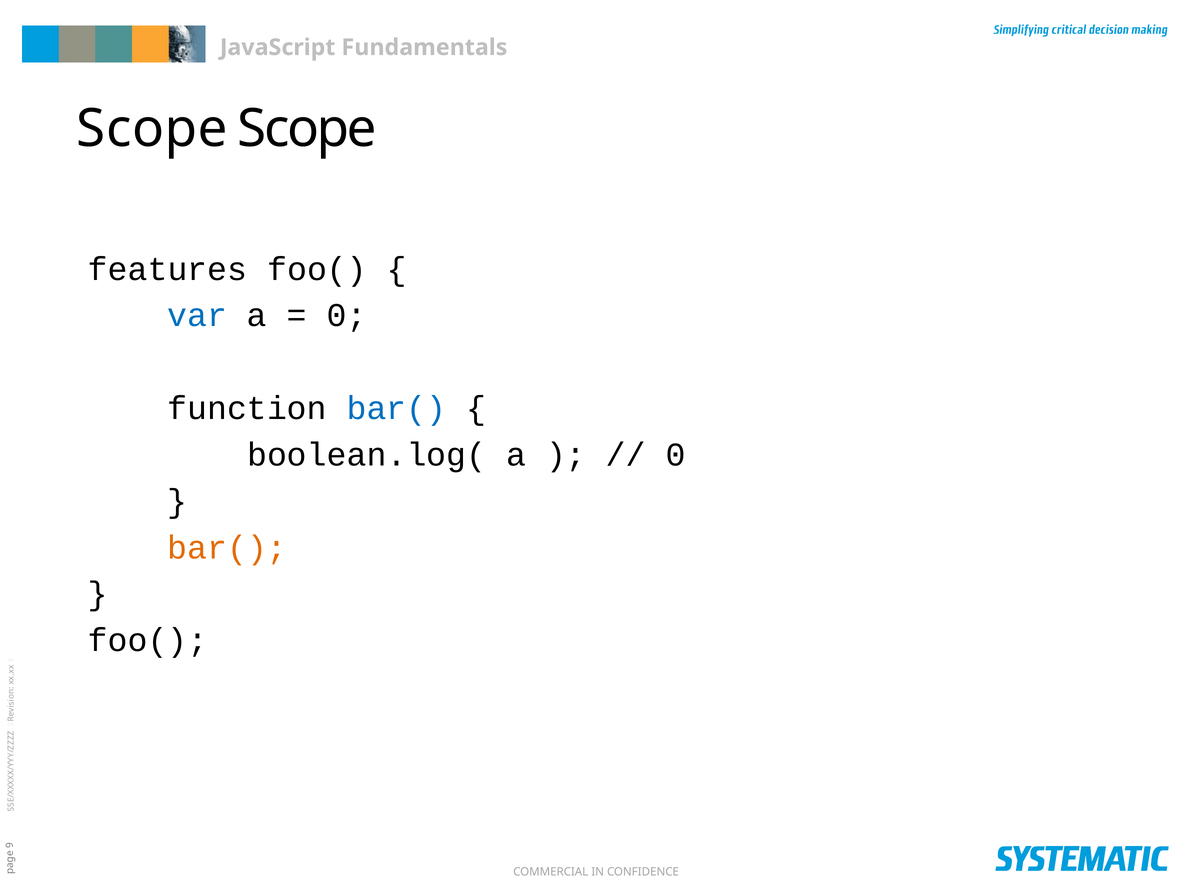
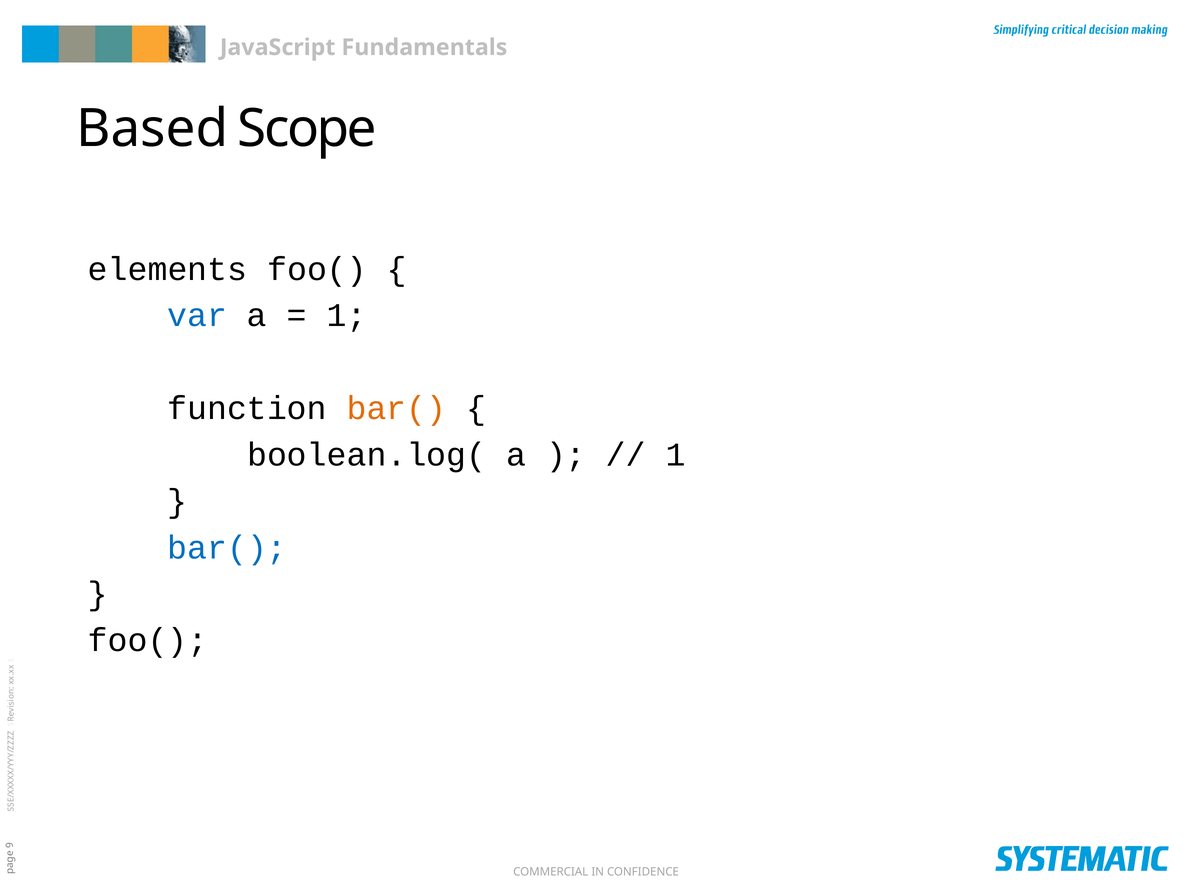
Scope: Scope -> Based (152, 129)
features: features -> elements (168, 269)
0: 0 -> 1 (347, 315)
bar( colour: blue -> orange (396, 408)
0: 0 -> 1 (676, 455)
bar( colour: orange -> blue (227, 547)
